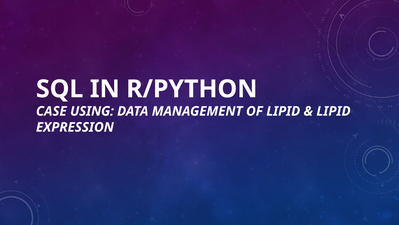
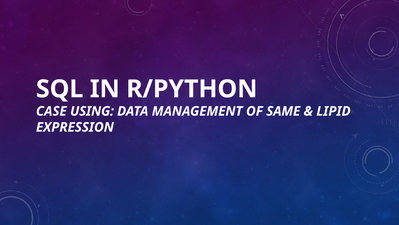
OF LIPID: LIPID -> SAME (283, 111)
